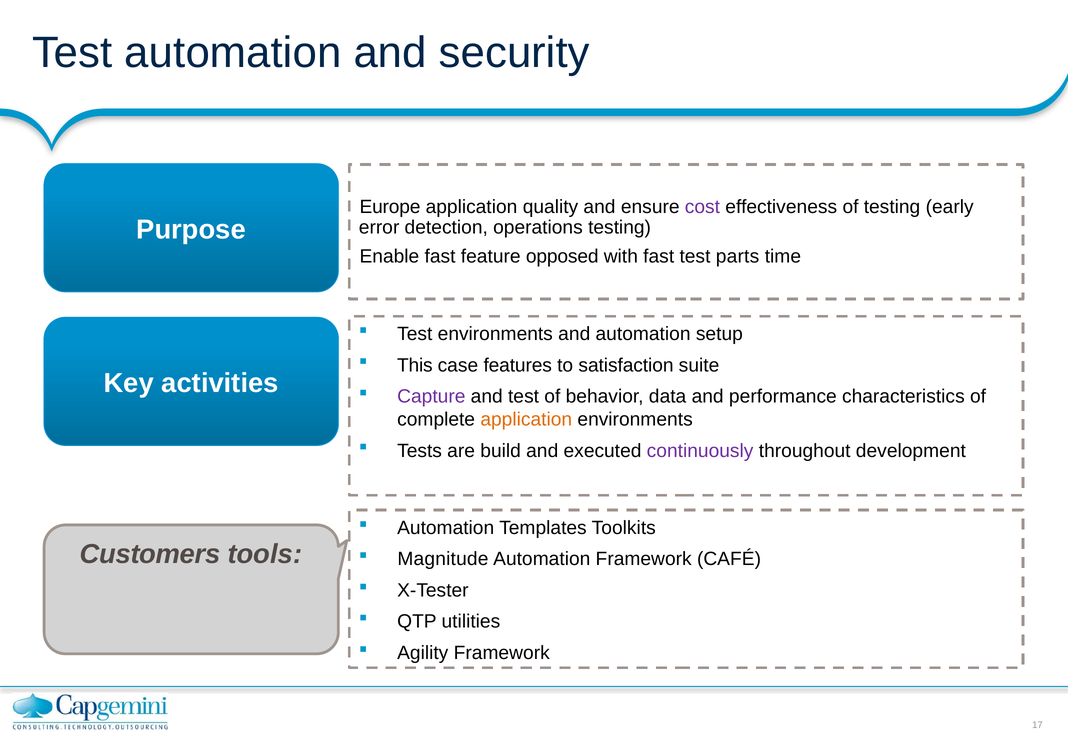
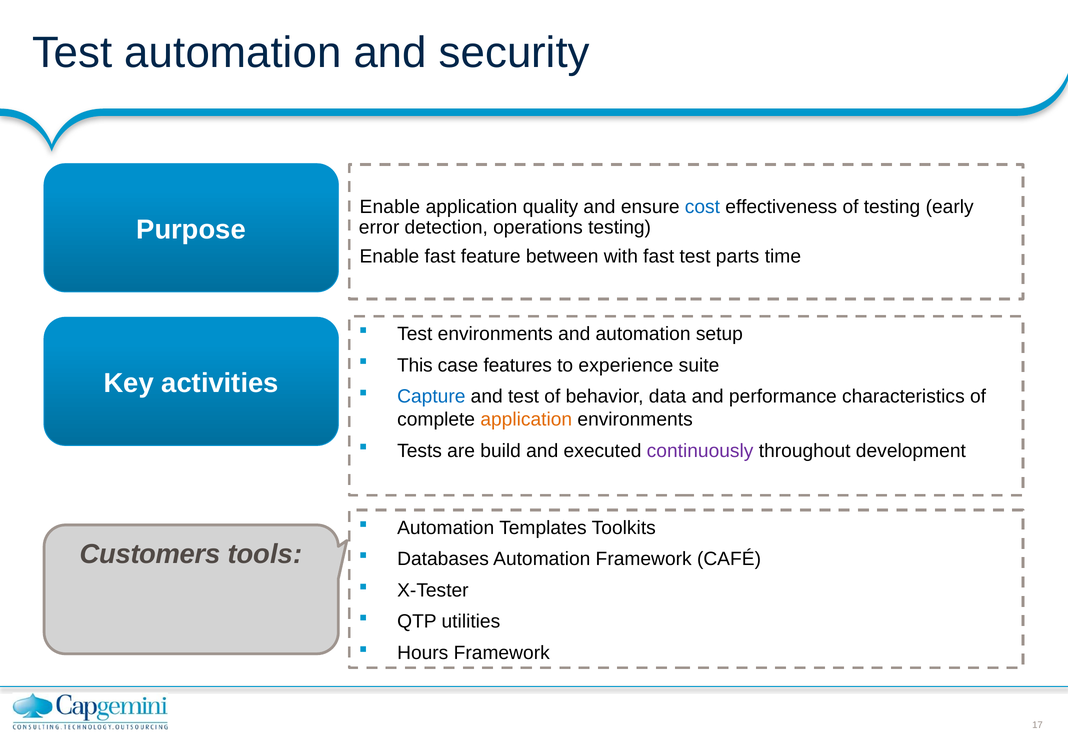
Europe: Europe -> Enable (390, 207)
cost colour: purple -> blue (702, 207)
opposed: opposed -> between (562, 256)
satisfaction: satisfaction -> experience (626, 365)
Capture colour: purple -> blue (431, 396)
Magnitude: Magnitude -> Databases (443, 559)
Agility: Agility -> Hours (423, 652)
